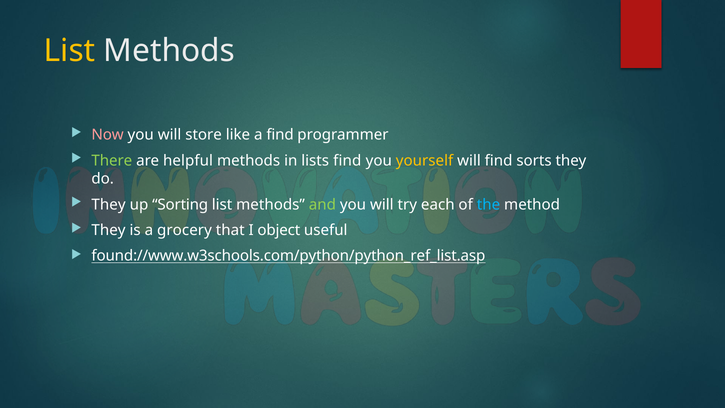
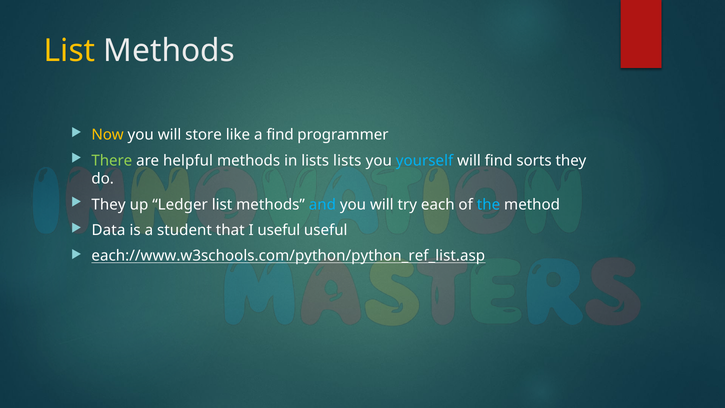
Now colour: pink -> yellow (108, 135)
lists find: find -> lists (347, 161)
yourself colour: yellow -> light blue (425, 161)
Sorting: Sorting -> Ledger (180, 204)
and colour: light green -> light blue (322, 204)
They: They -> Data (108, 230)
grocery: grocery -> student (184, 230)
I object: object -> useful (279, 230)
found://www.w3schools.com/python/python_ref_list.asp: found://www.w3schools.com/python/python_ref_list.asp -> each://www.w3schools.com/python/python_ref_list.asp (288, 256)
